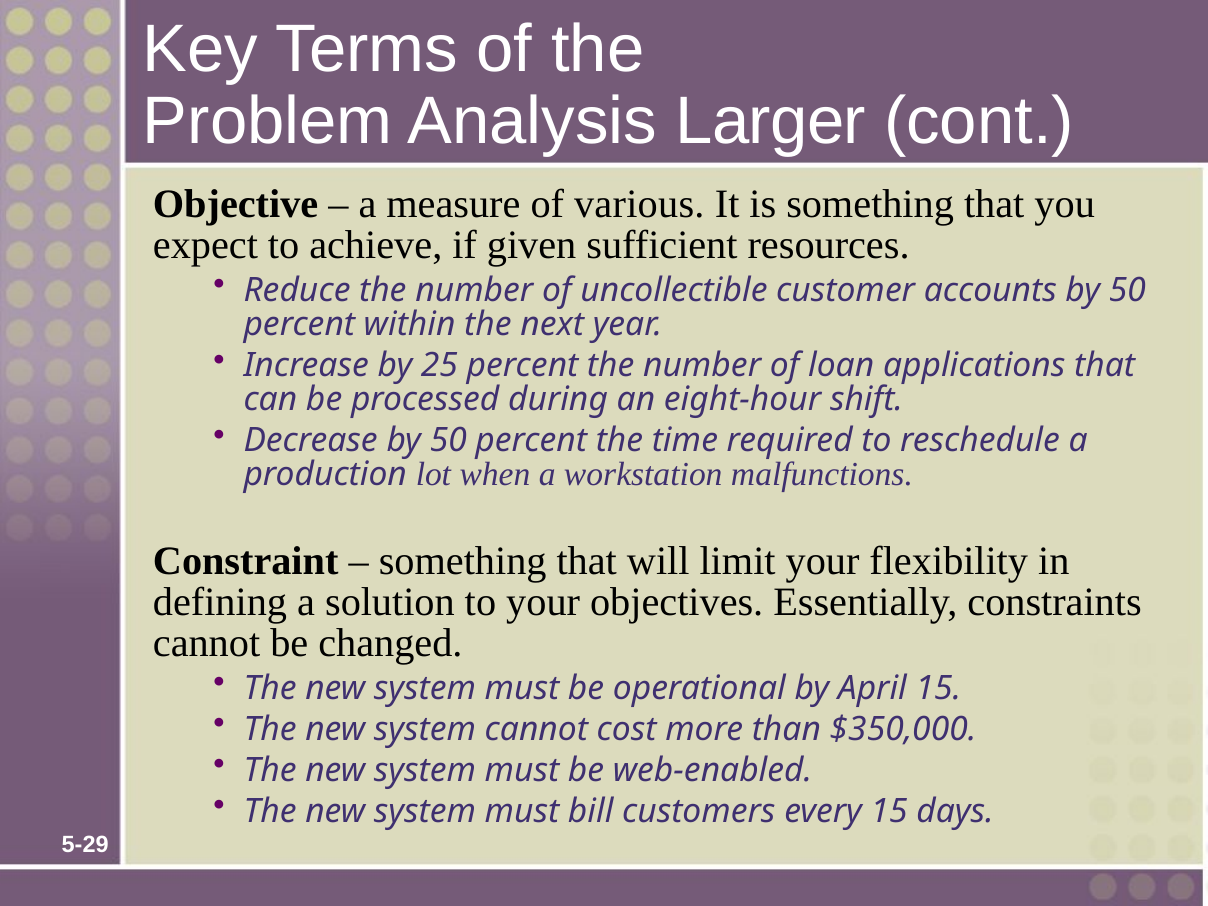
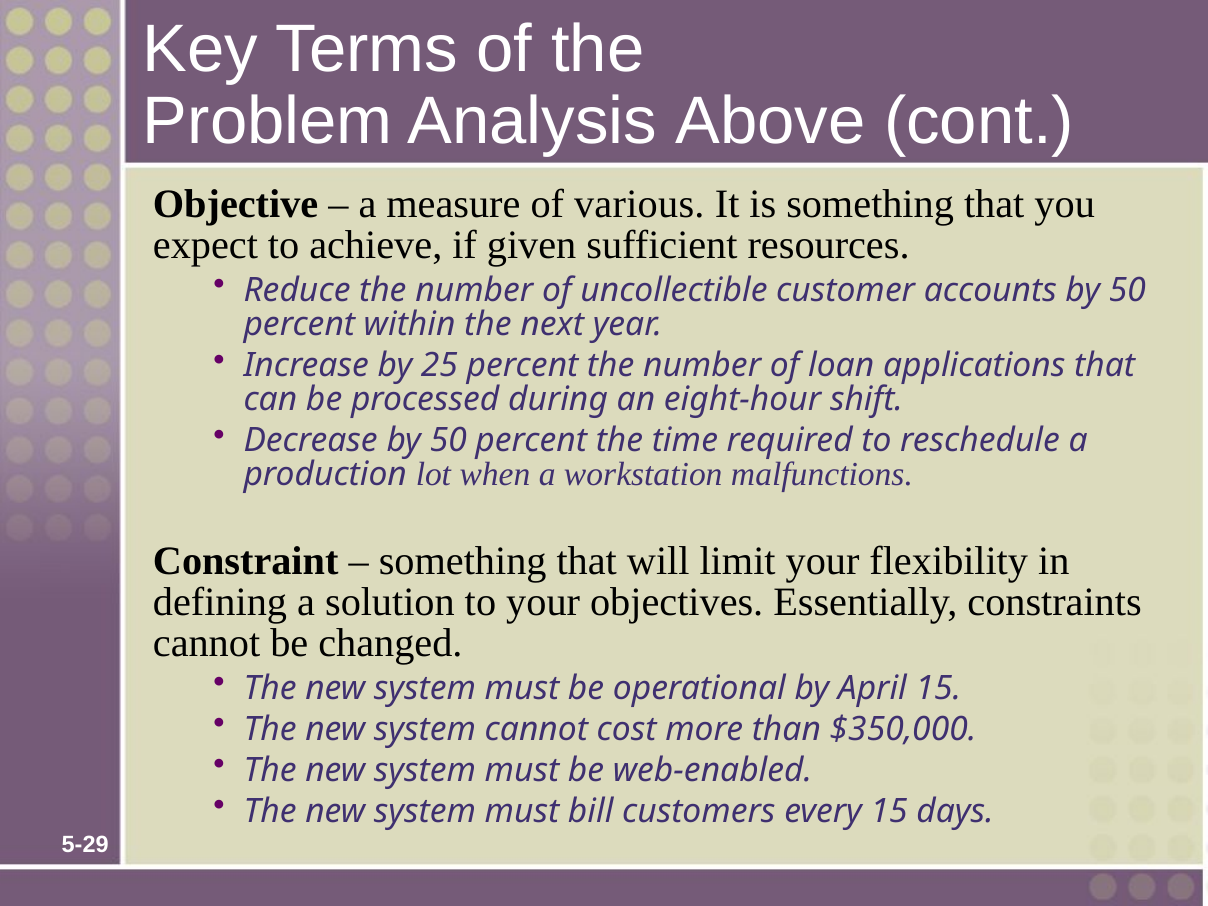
Larger: Larger -> Above (771, 121)
